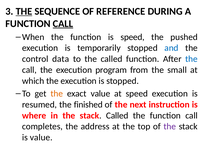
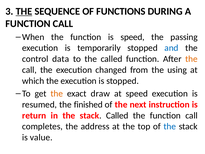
REFERENCE: REFERENCE -> FUNCTIONS (121, 11)
CALL underline: present -> none (63, 24)
pushed: pushed -> passing (184, 37)
the colour: blue -> orange (191, 59)
program: program -> changed (111, 70)
small: small -> using (177, 70)
exact value: value -> draw (100, 93)
where: where -> return (34, 115)
the colour: purple -> blue (170, 126)
